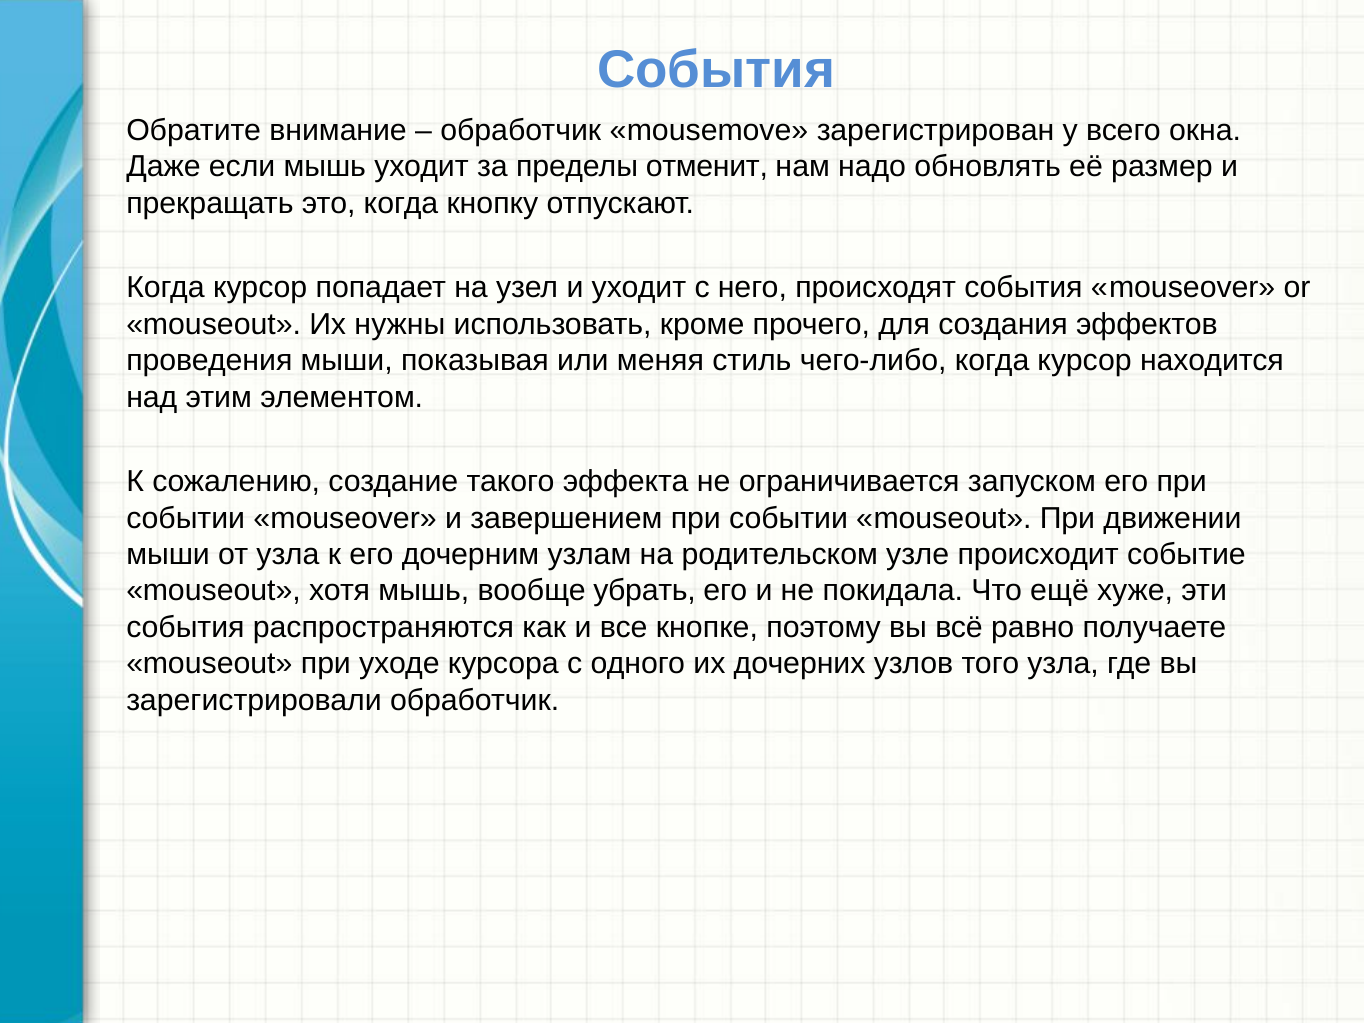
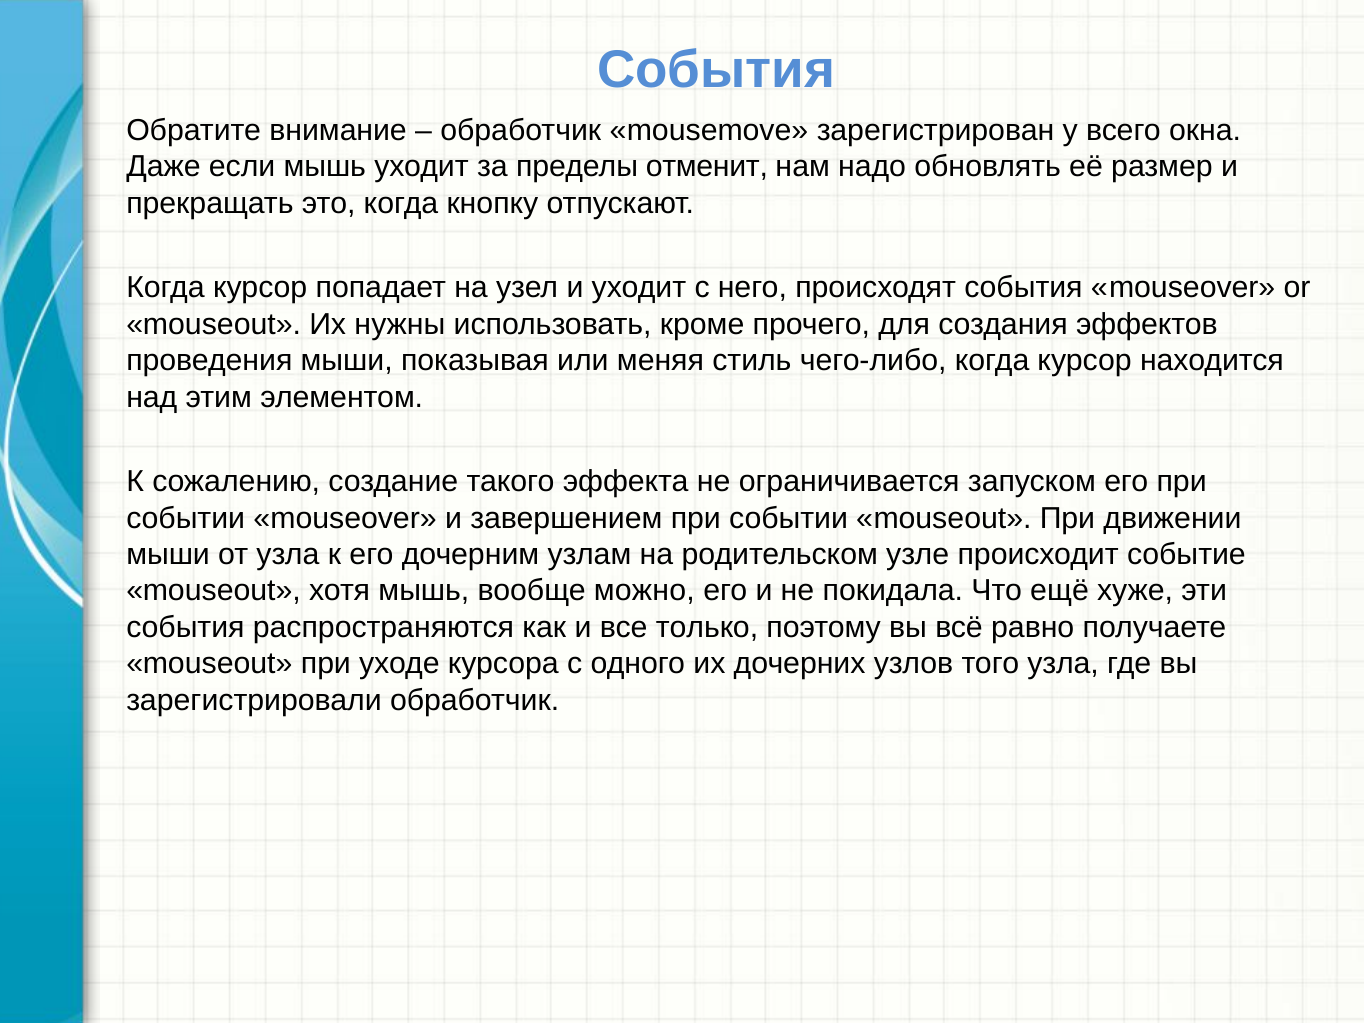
убрать: убрать -> можно (644, 591)
кнопке: кнопке -> только (707, 627)
